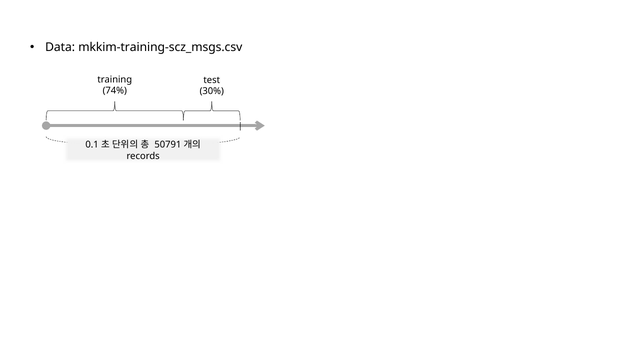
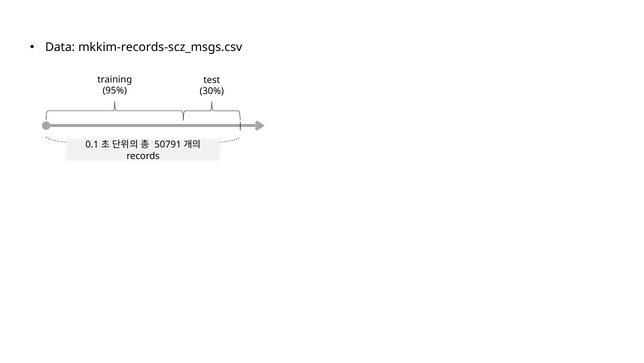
mkkim-training-scz_msgs.csv: mkkim-training-scz_msgs.csv -> mkkim-records-scz_msgs.csv (160, 47)
74%: 74% -> 95% (115, 91)
